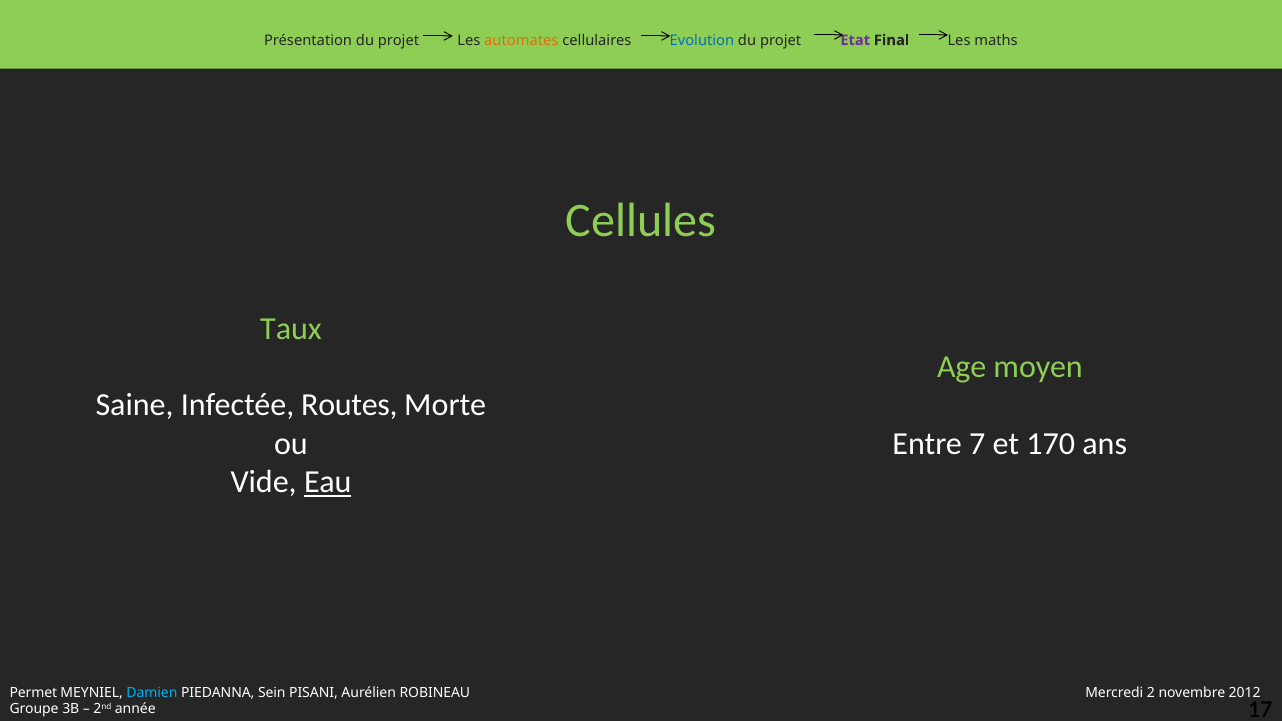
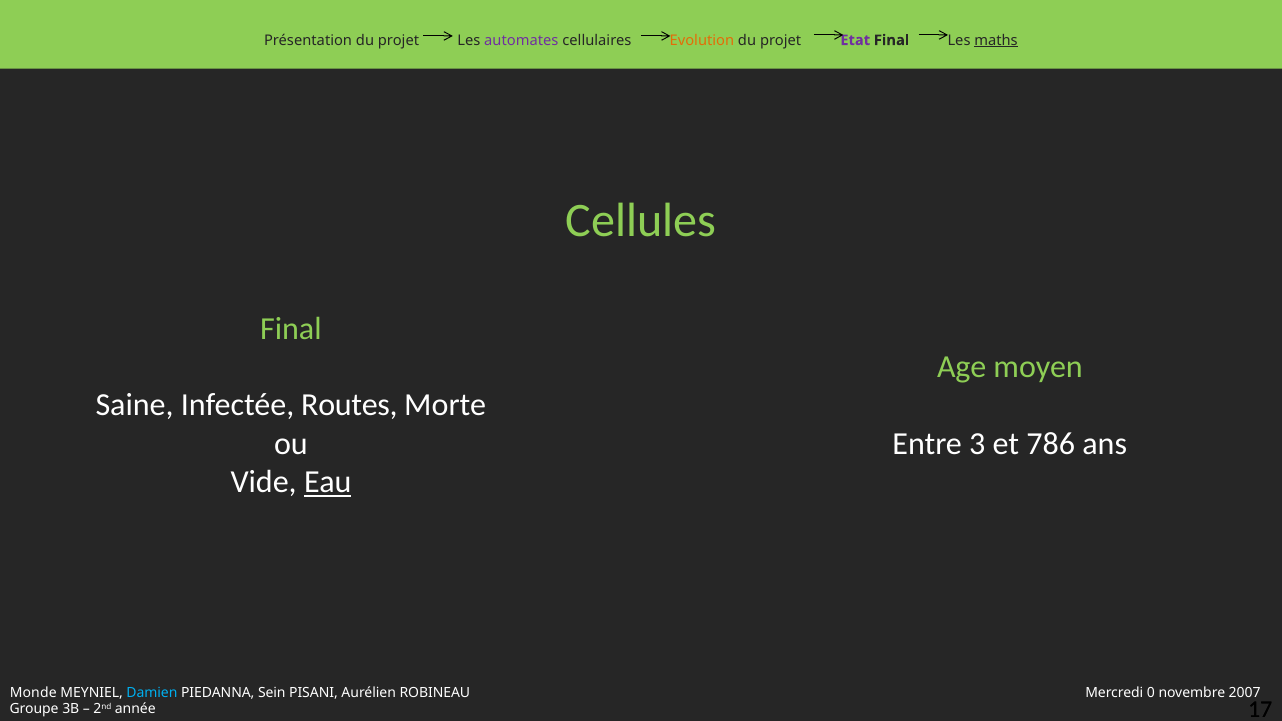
automates colour: orange -> purple (521, 40)
Evolution colour: blue -> orange (702, 40)
maths underline: none -> present (996, 40)
Taux: Taux -> Final (291, 328)
7: 7 -> 3 (977, 444)
170: 170 -> 786 (1051, 444)
Permet: Permet -> Monde (33, 692)
2: 2 -> 0 (1151, 692)
2012: 2012 -> 2007 (1245, 692)
